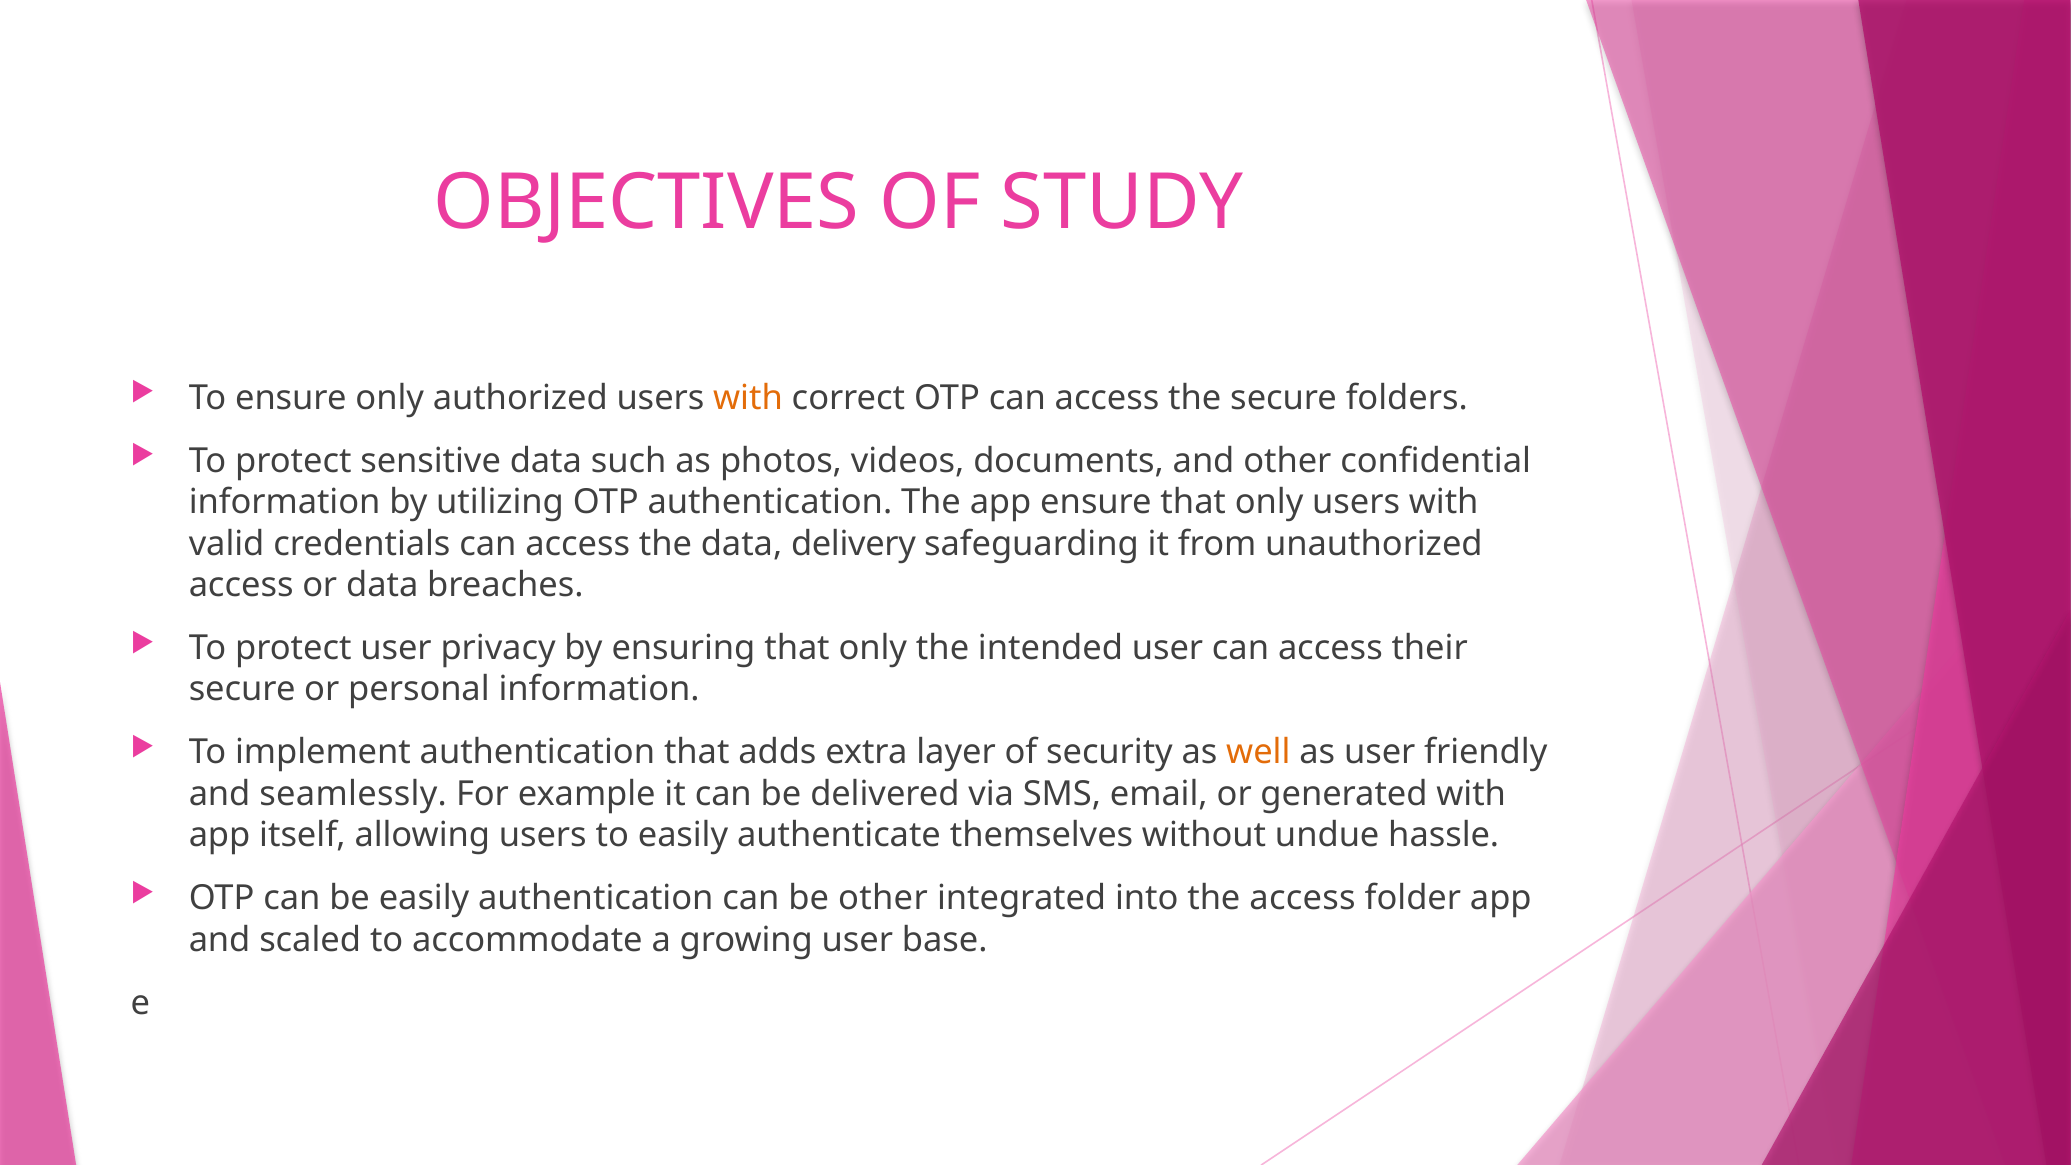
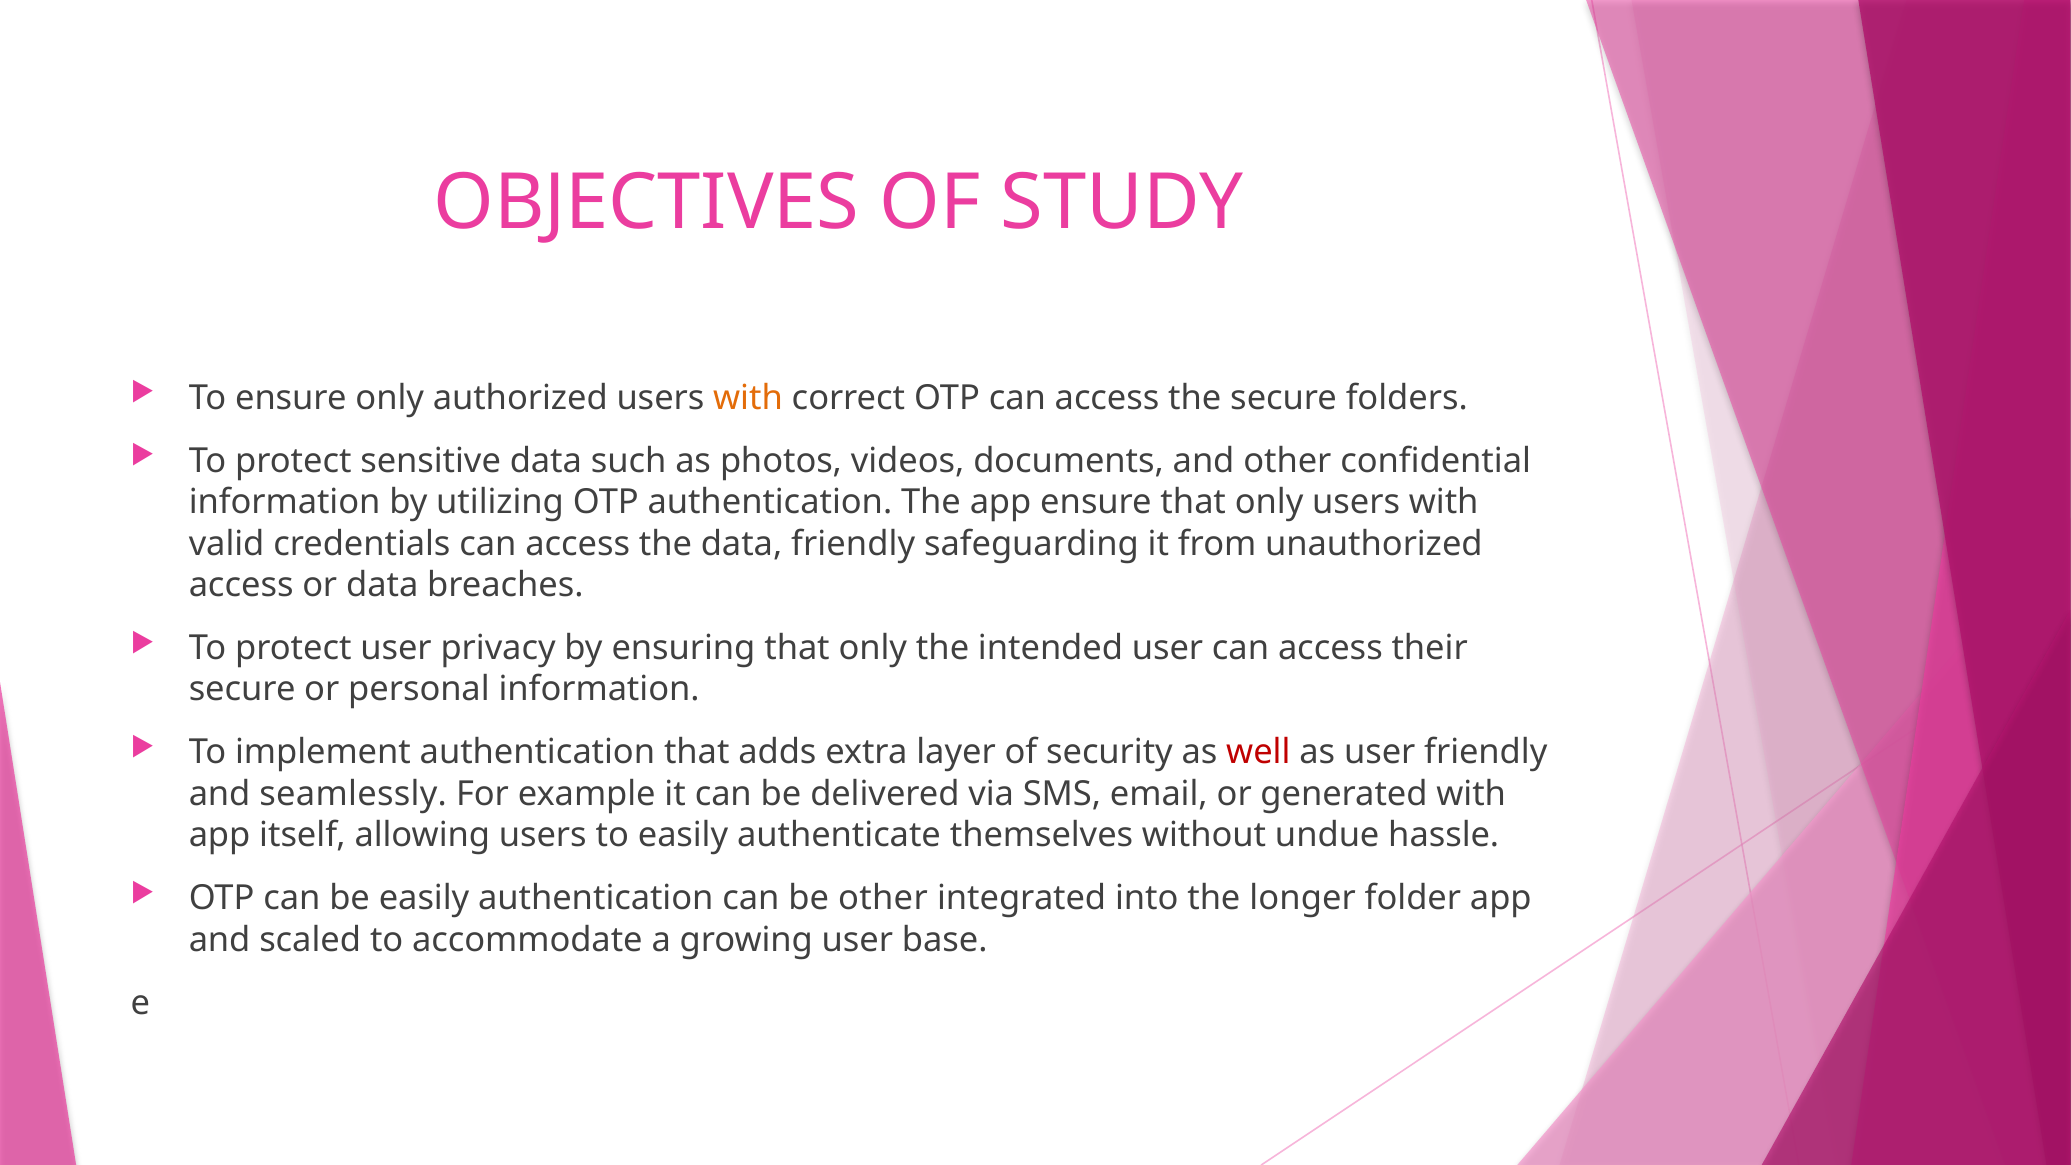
data delivery: delivery -> friendly (853, 544)
well colour: orange -> red (1258, 752)
the access: access -> longer (1303, 898)
